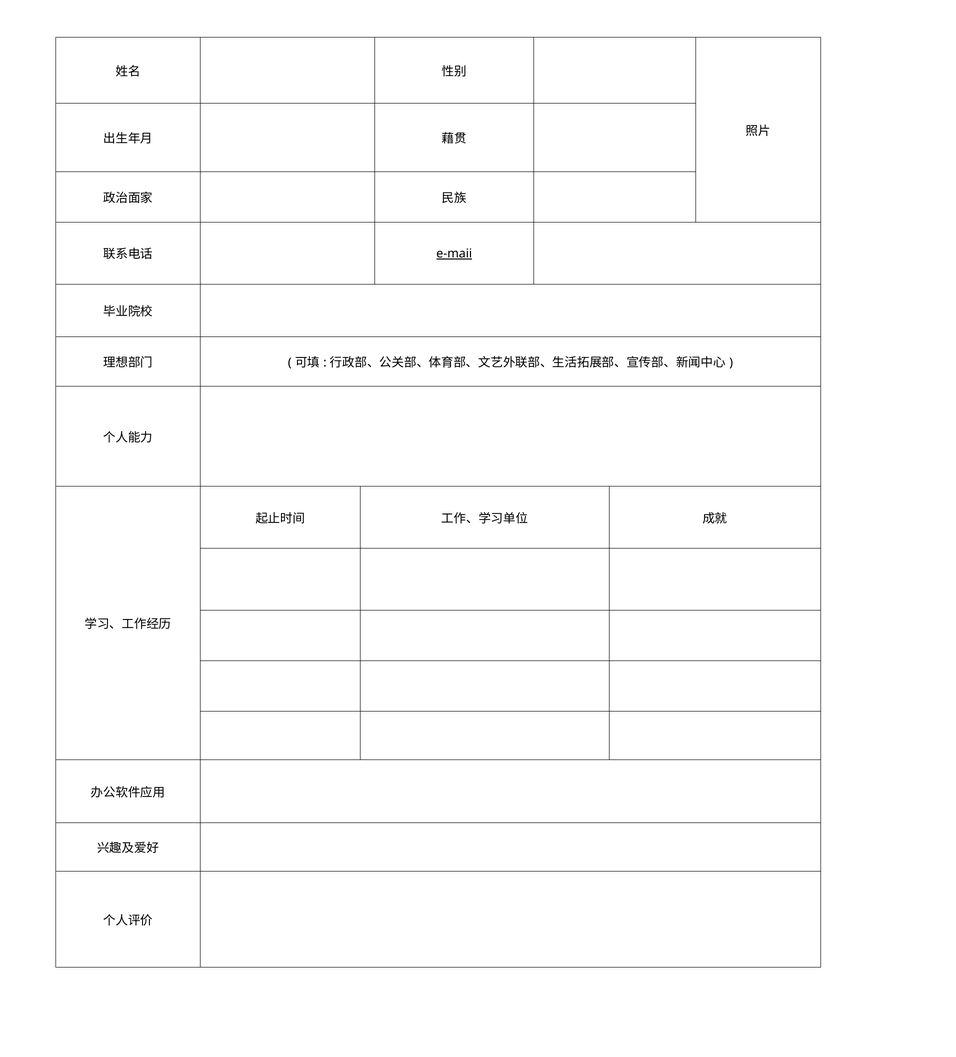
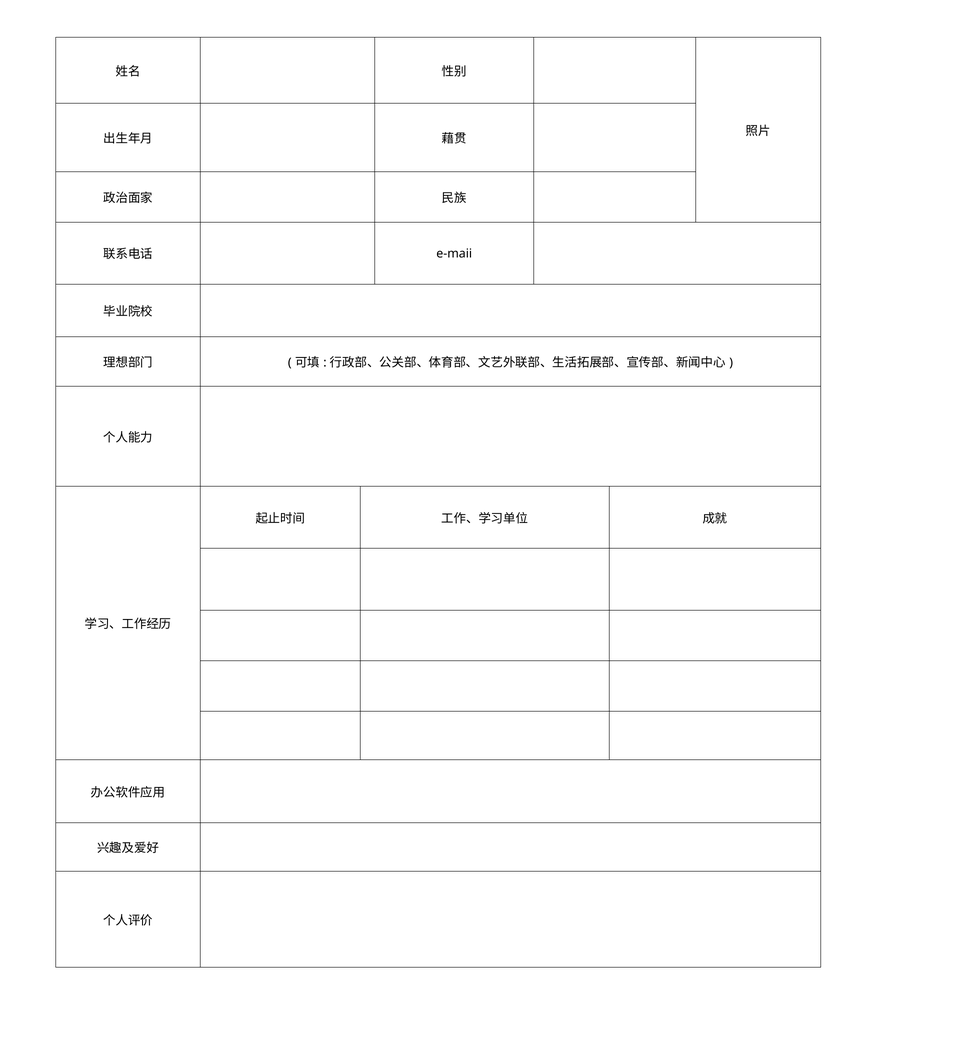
e-maii underline: present -> none (454, 254)
